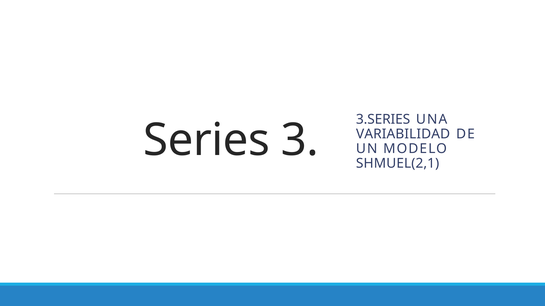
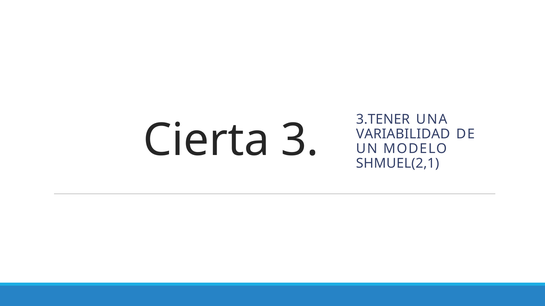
3.SERIES: 3.SERIES -> 3.TENER (383, 120)
Series: Series -> Cierta (206, 141)
